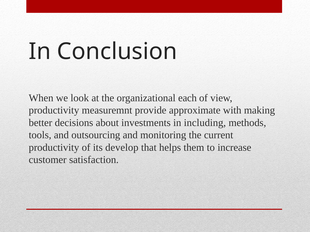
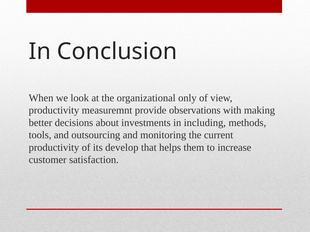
each: each -> only (187, 98)
approximate: approximate -> observations (195, 111)
